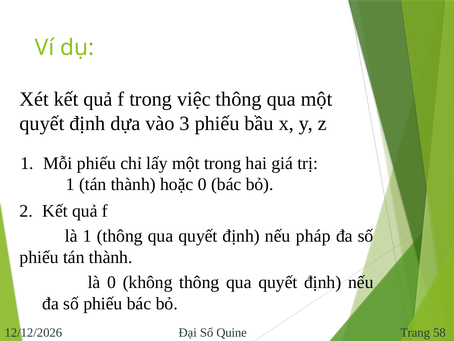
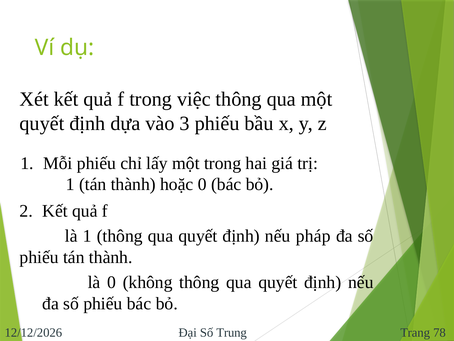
Quine: Quine -> Trung (232, 332)
58: 58 -> 78 (439, 332)
